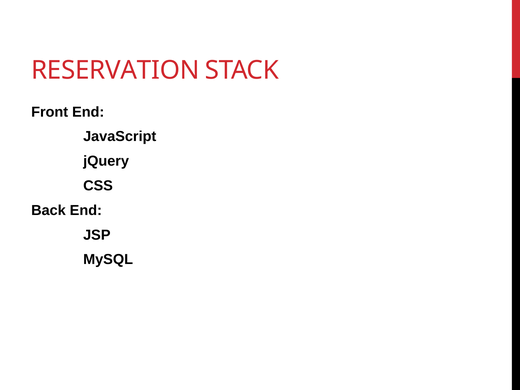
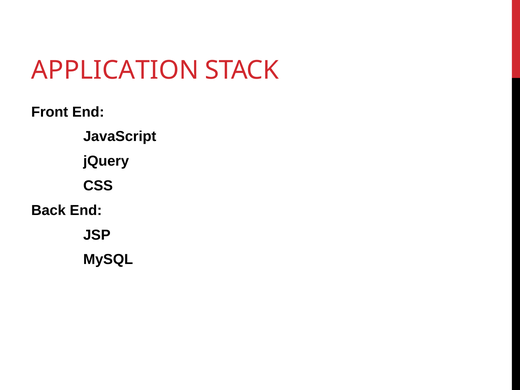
RESERVATION: RESERVATION -> APPLICATION (115, 70)
